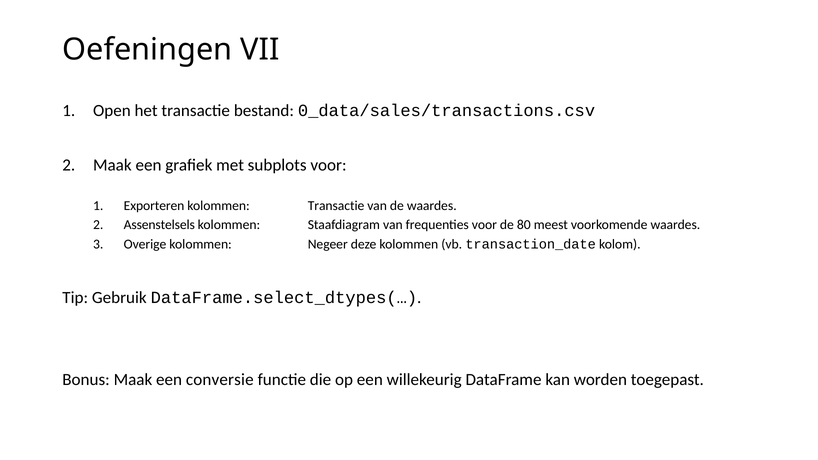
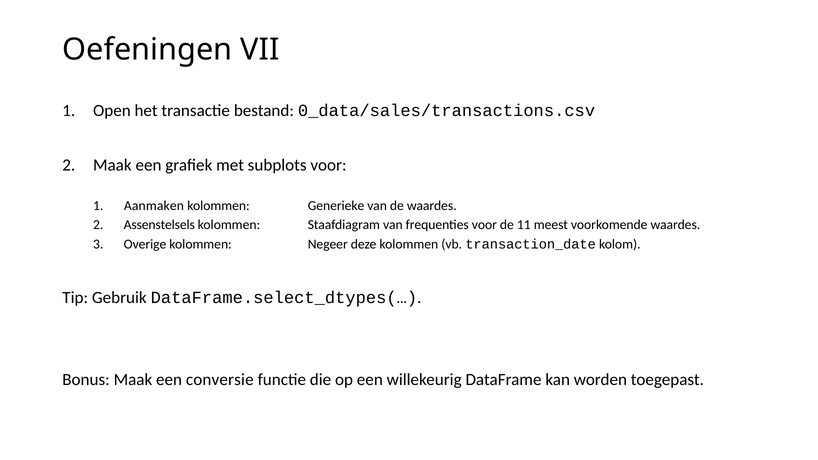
Exporteren: Exporteren -> Aanmaken (154, 206)
kolommen Transactie: Transactie -> Generieke (336, 206)
80: 80 -> 11 (524, 225)
